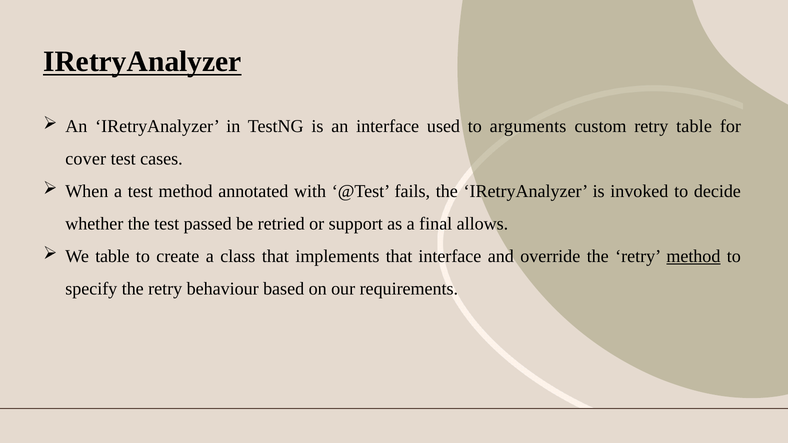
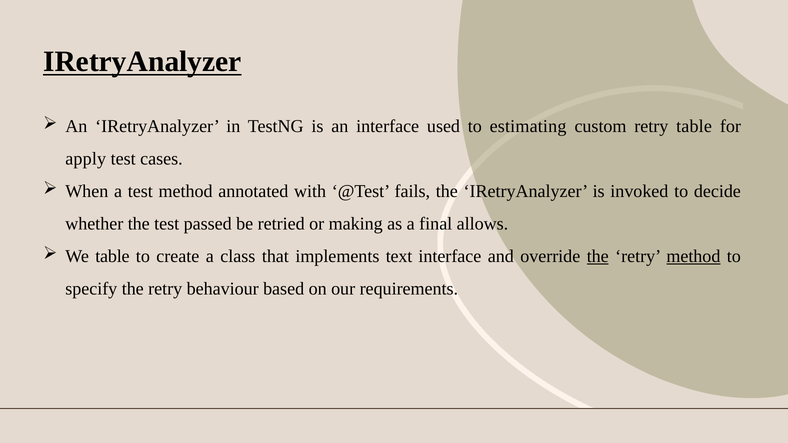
arguments: arguments -> estimating (528, 126)
cover: cover -> apply (86, 159)
support: support -> making (356, 224)
implements that: that -> text (399, 256)
the underline: none -> present (598, 256)
